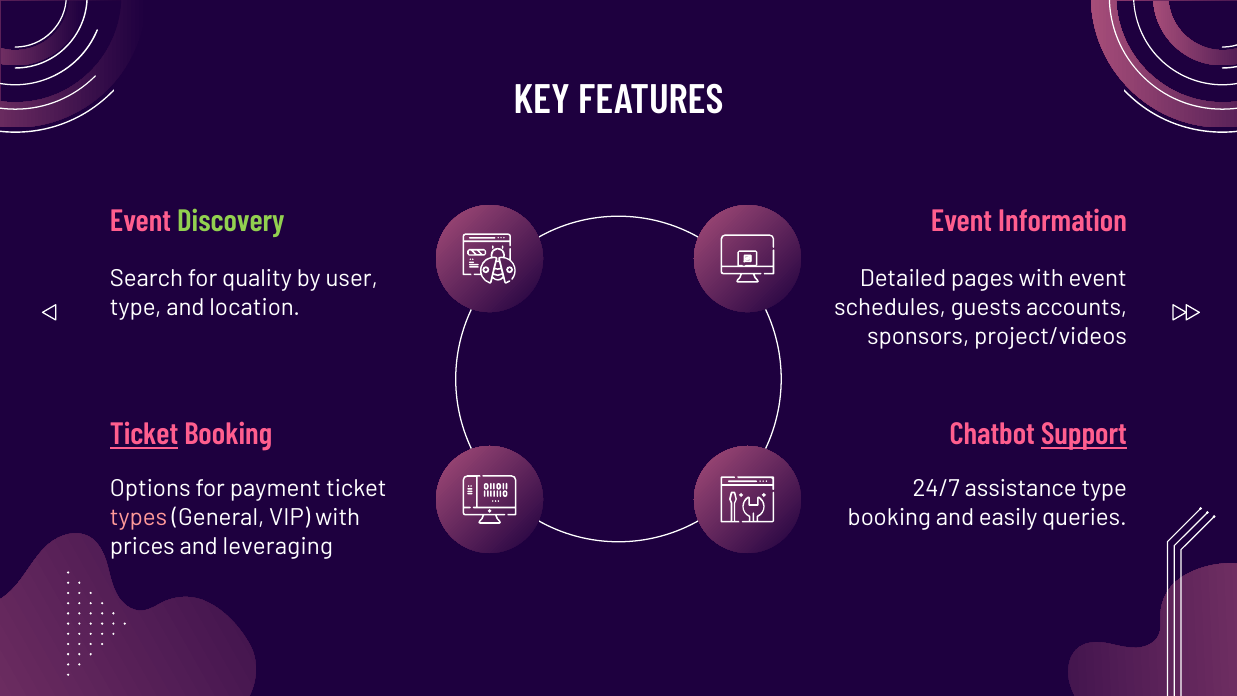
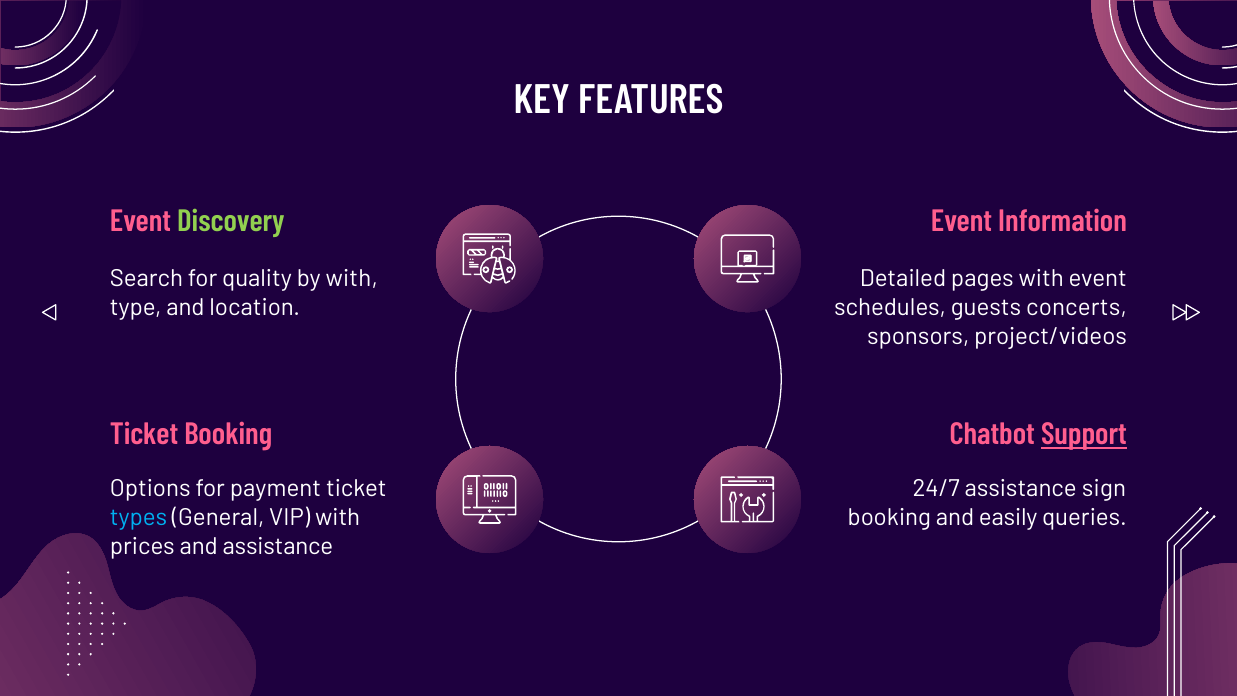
by user: user -> with (352, 278)
accounts: accounts -> concerts (1076, 307)
Ticket underline: present -> none (144, 434)
assistance type: type -> sign (1104, 488)
types colour: pink -> light blue (139, 517)
and leveraging: leveraging -> assistance (278, 546)
